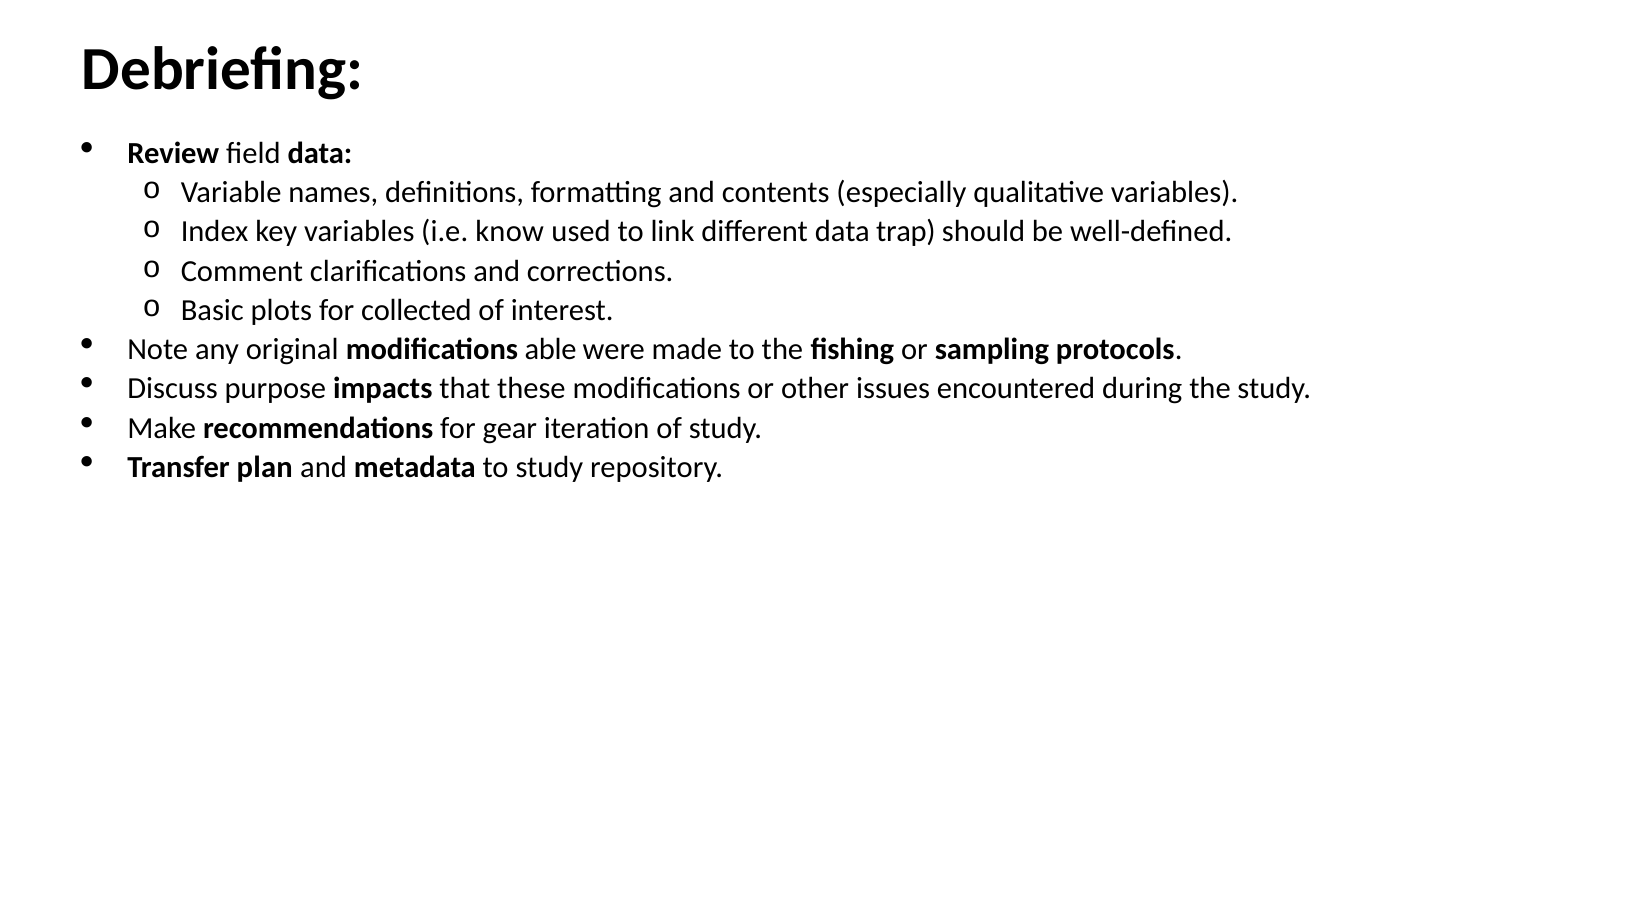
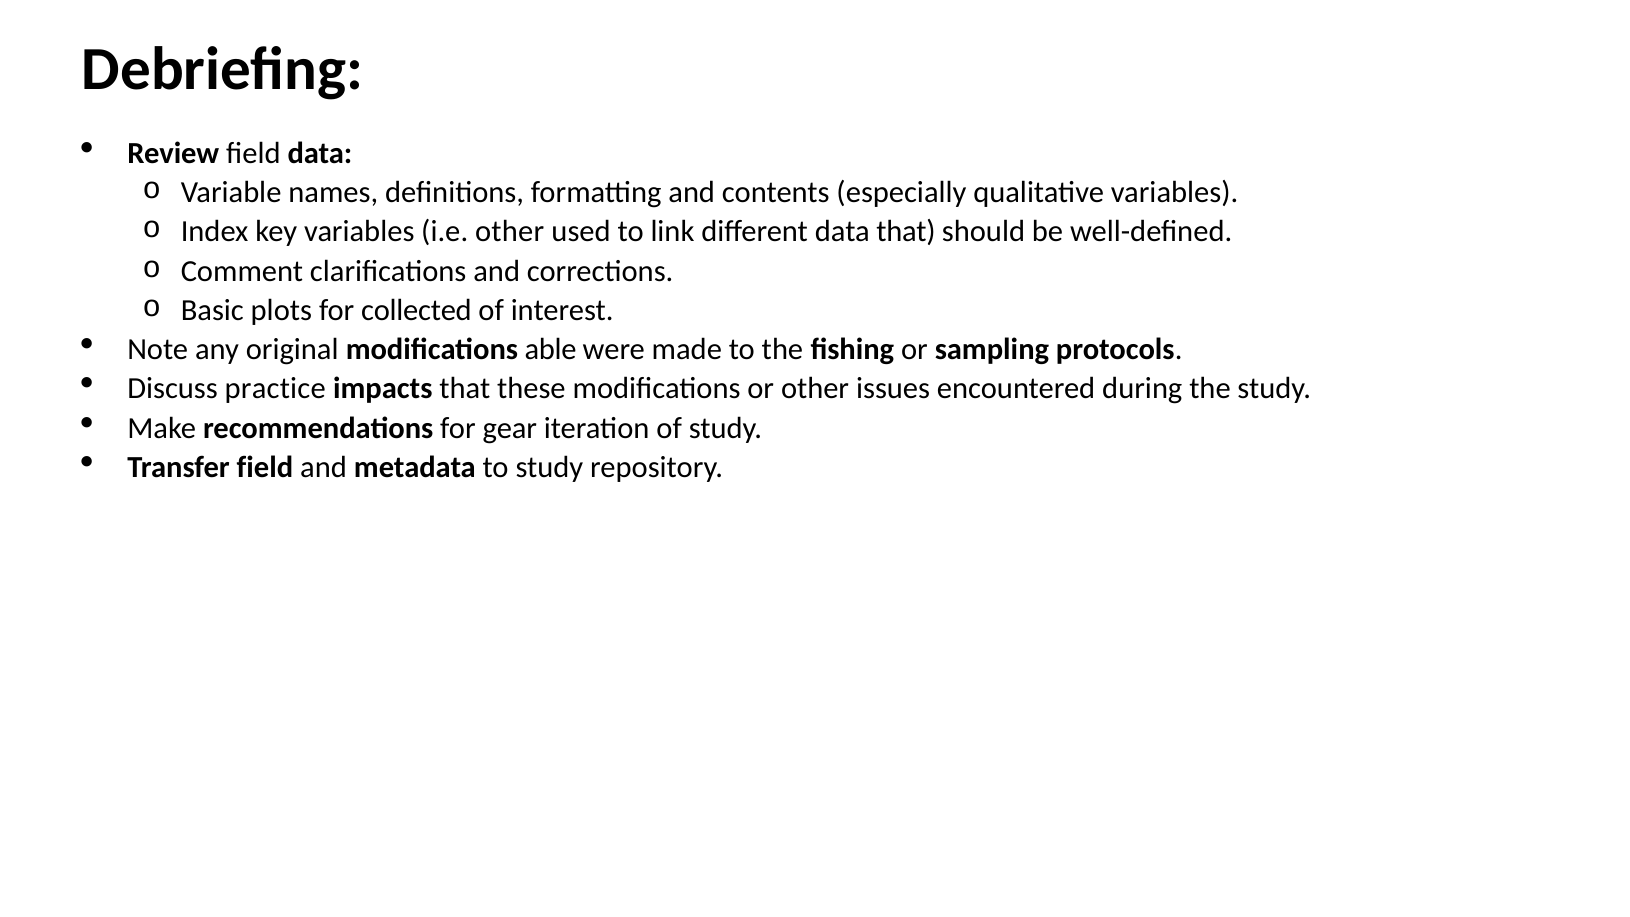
i.e know: know -> other (510, 232)
data trap: trap -> that (906, 232)
purpose: purpose -> practice (275, 389)
Transfer plan: plan -> field (265, 467)
